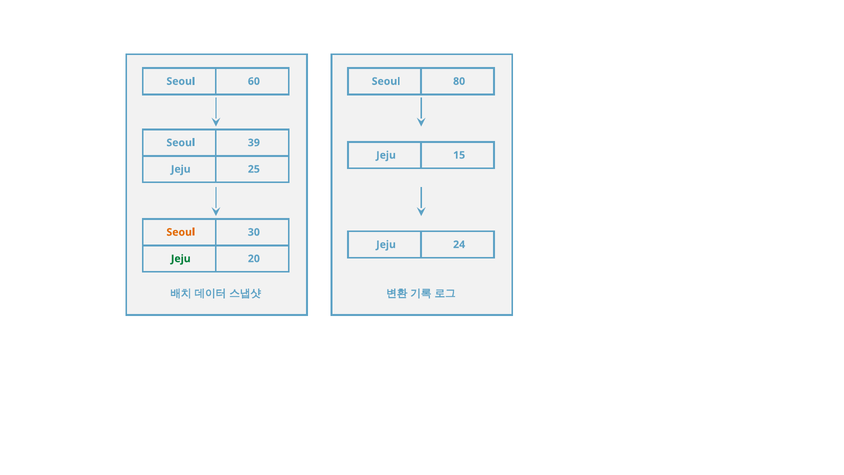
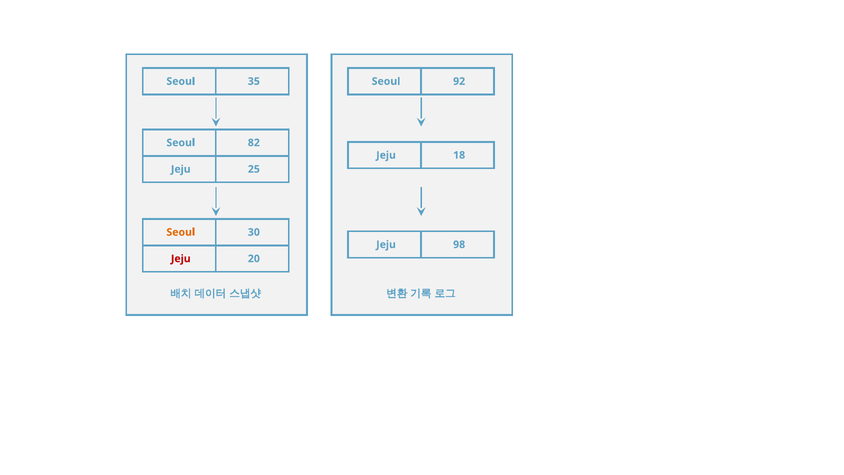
60: 60 -> 35 (254, 81)
80: 80 -> 92 (459, 81)
39: 39 -> 82 (254, 143)
15: 15 -> 18 (459, 155)
24: 24 -> 98 (459, 244)
Jeju colour: green -> red (181, 259)
